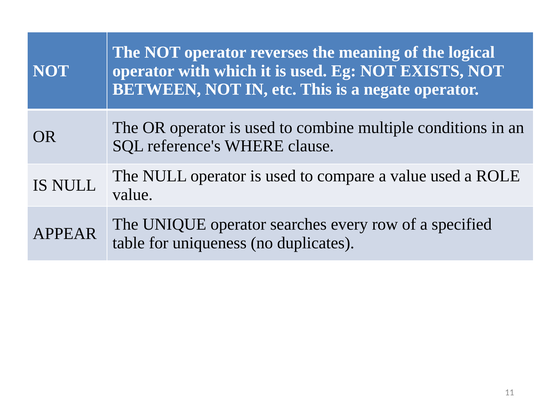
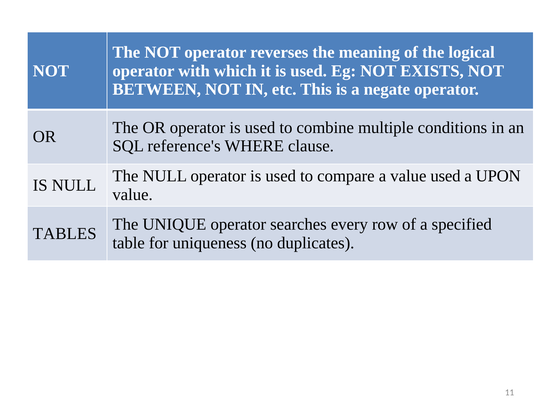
ROLE: ROLE -> UPON (498, 176)
APPEAR: APPEAR -> TABLES (65, 233)
